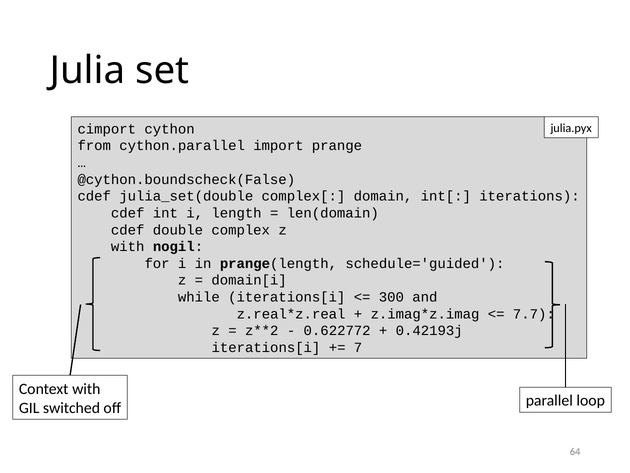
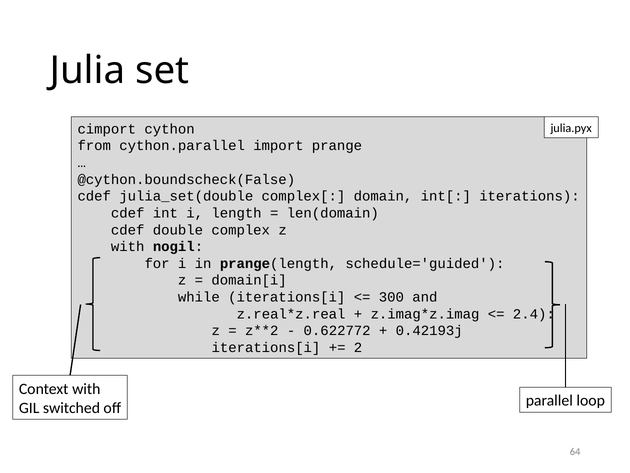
7.7: 7.7 -> 2.4 (534, 314)
7: 7 -> 2 (358, 347)
